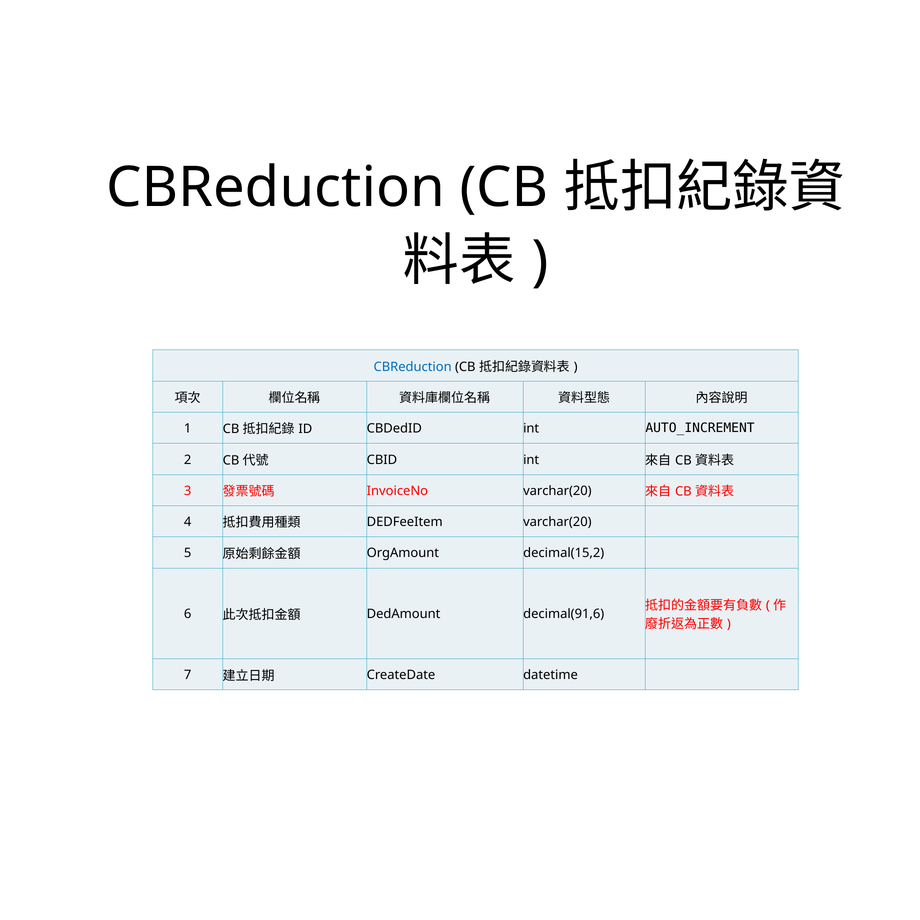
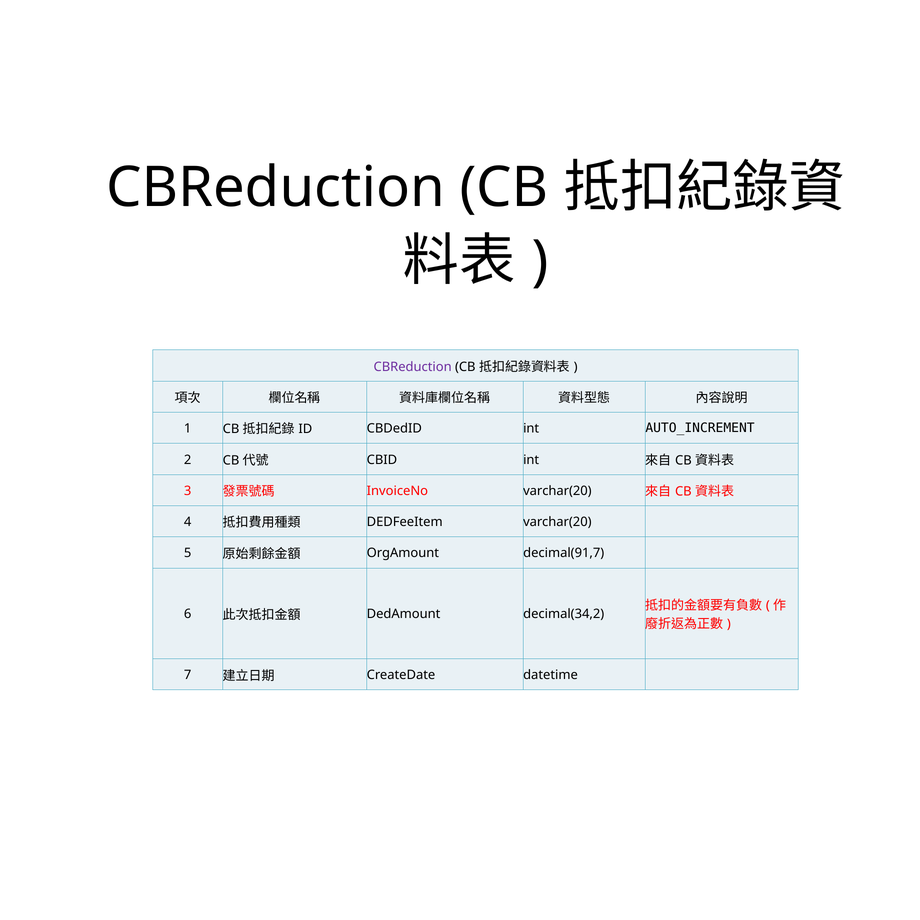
CBReduction colour: blue -> purple (413, 367)
decimal(15,2: decimal(15,2 -> decimal(91,7 (564, 553)
decimal(91,6: decimal(91,6 -> decimal(34,2 (564, 614)
